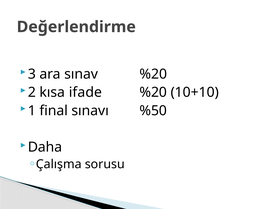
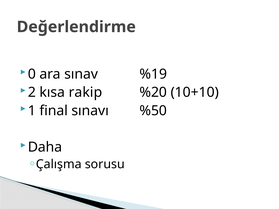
3: 3 -> 0 (32, 74)
sınav %20: %20 -> %19 (153, 74)
ifade: ifade -> rakip (85, 92)
